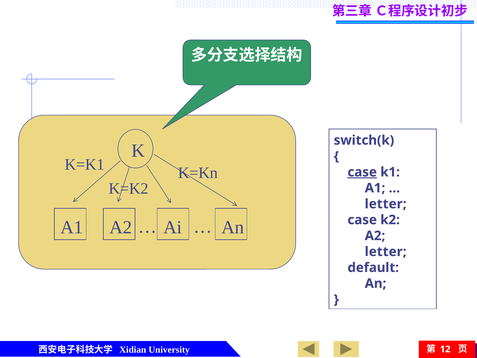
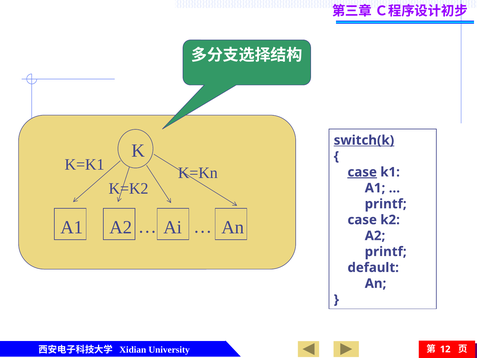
switch(k underline: none -> present (364, 140)
letter: letter -> printf (386, 204)
letter: letter -> printf (386, 252)
